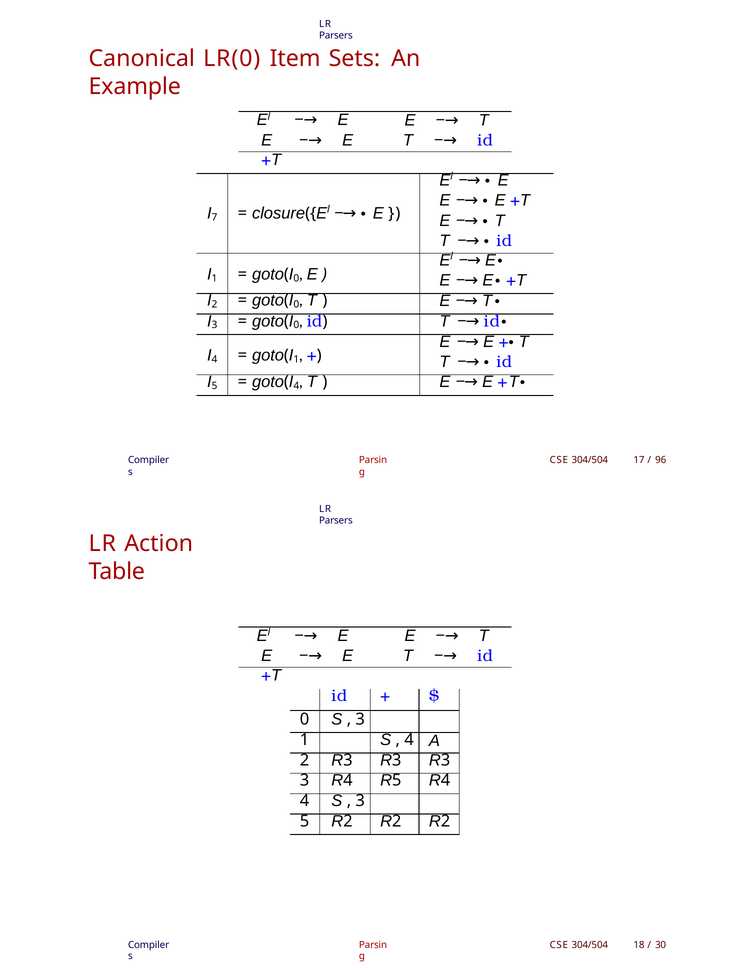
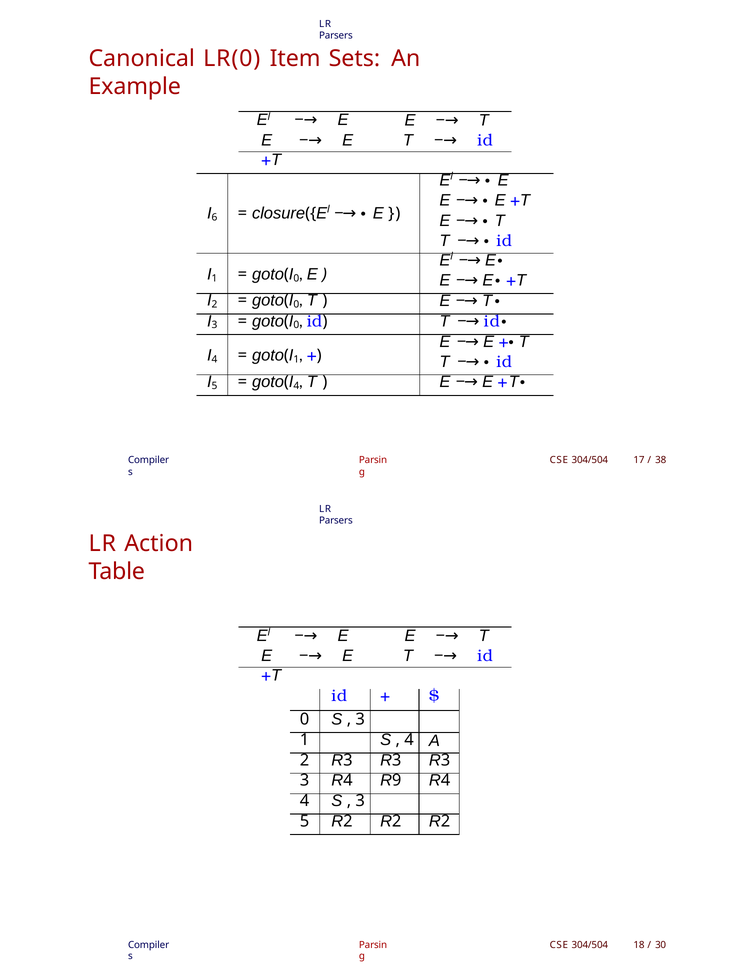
7: 7 -> 6 (214, 217)
96: 96 -> 38 (661, 460)
5: 5 -> 9 (397, 781)
